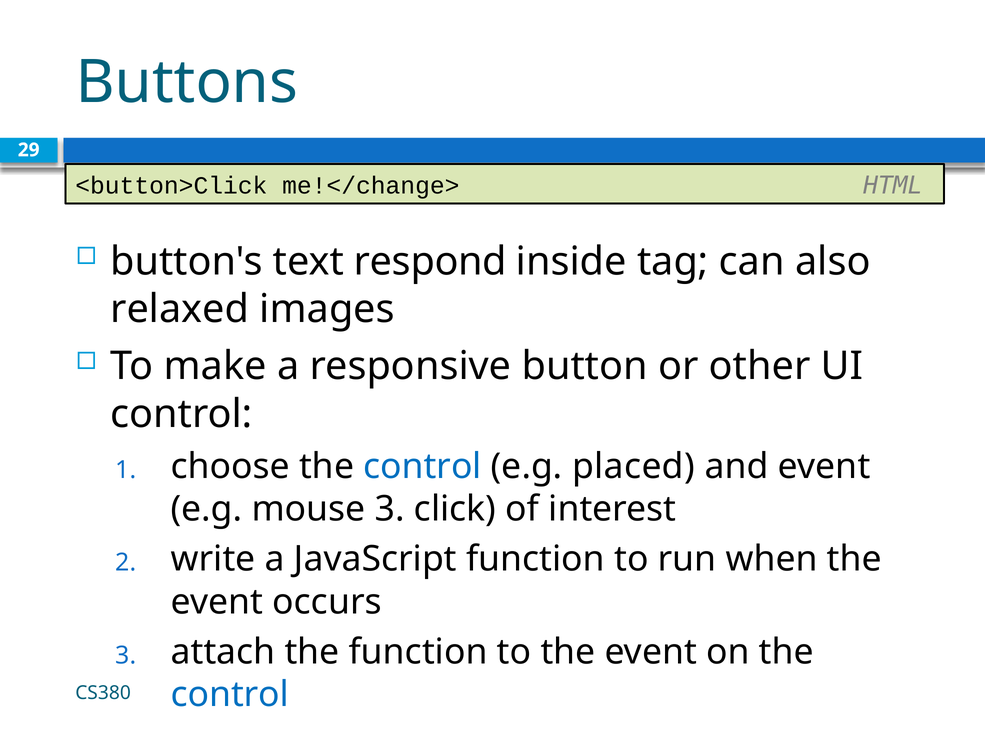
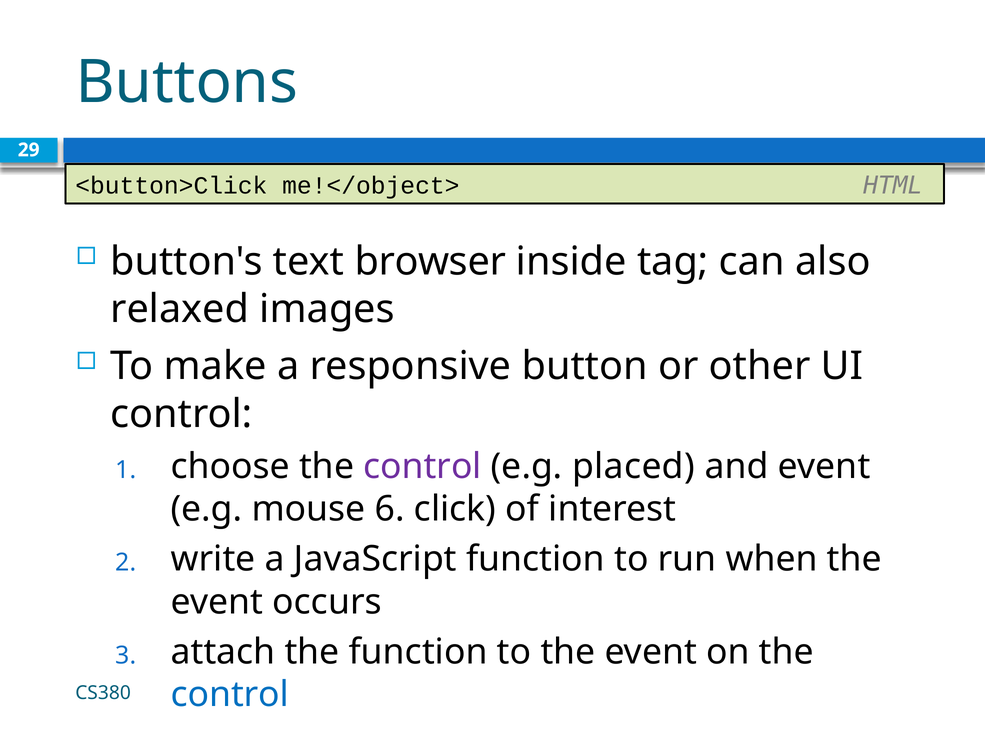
me!</change>: me!</change> -> me!</object> (371, 185)
respond: respond -> browser (430, 261)
control colour: blue -> purple (422, 466)
mouse 3: 3 -> 6 (390, 509)
